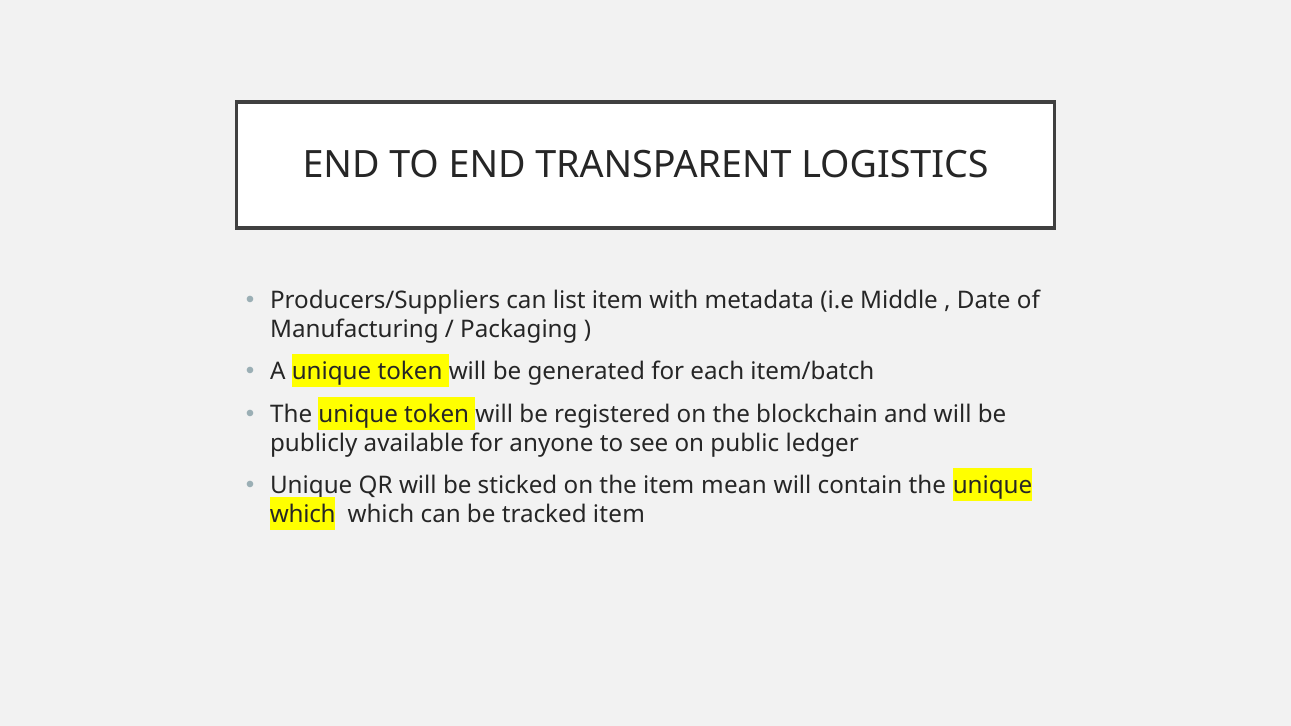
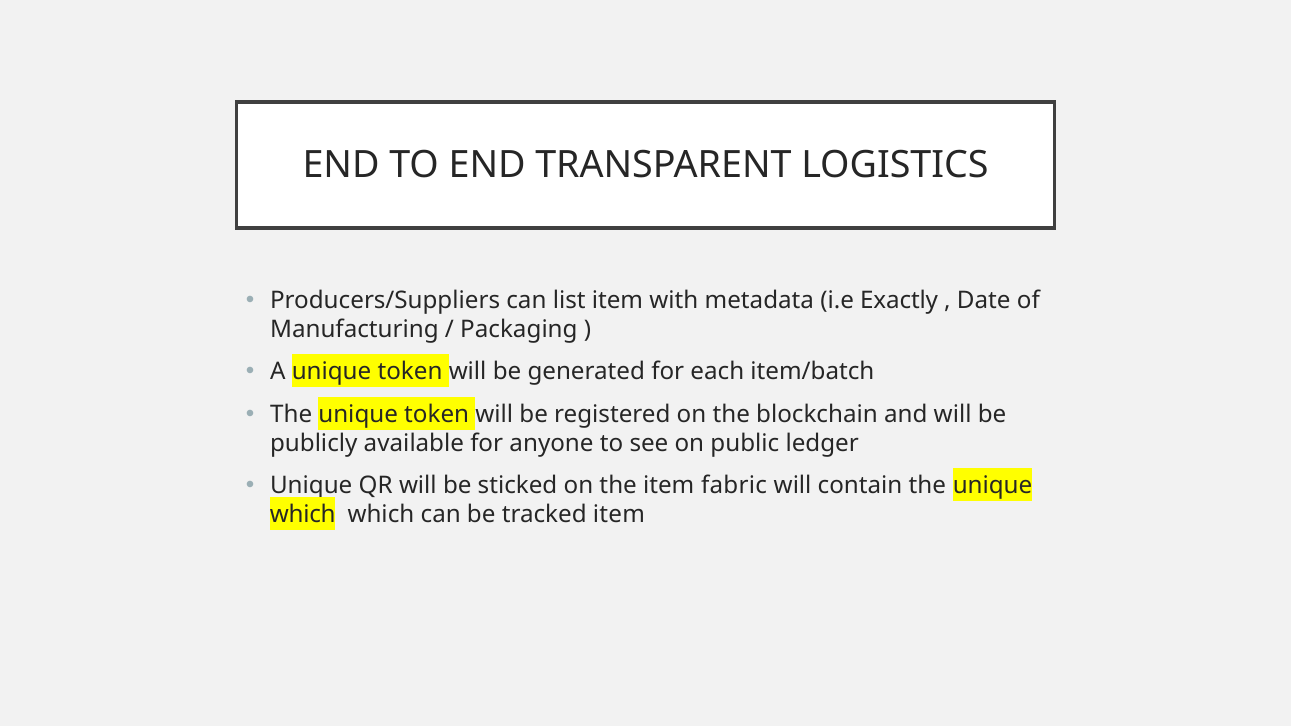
Middle: Middle -> Exactly (899, 300)
mean: mean -> fabric (734, 486)
